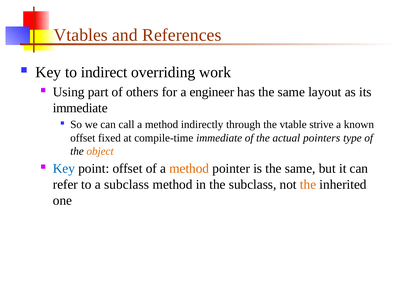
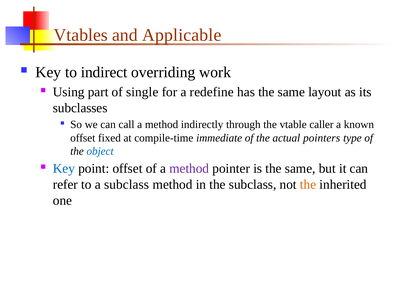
References: References -> Applicable (182, 35)
others: others -> single (142, 92)
engineer: engineer -> redefine (212, 92)
immediate: immediate -> subclasses (80, 108)
strive: strive -> caller (321, 124)
object colour: orange -> blue (100, 151)
method colour: orange -> purple (189, 168)
